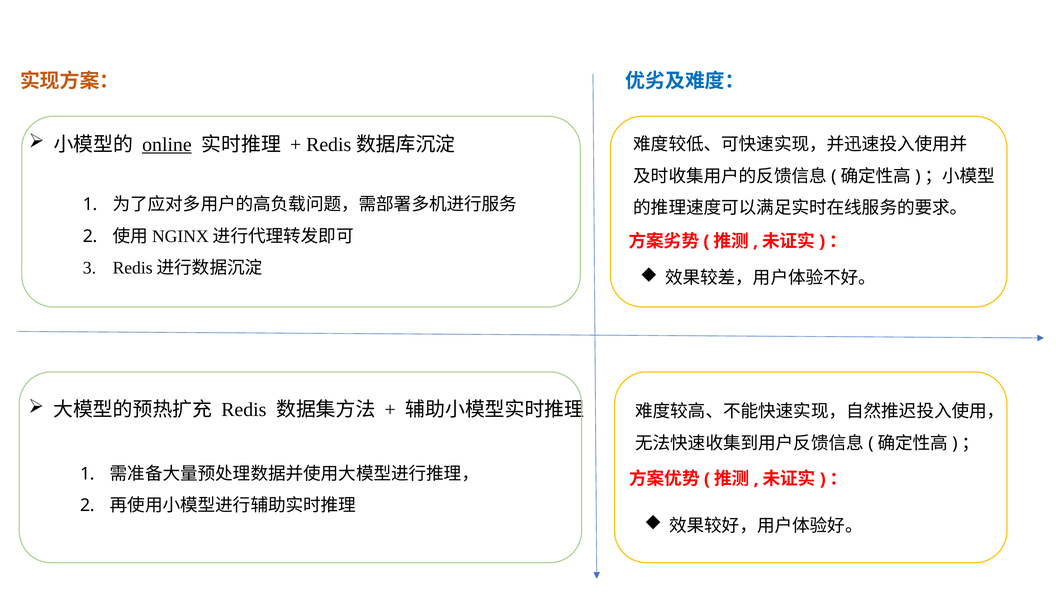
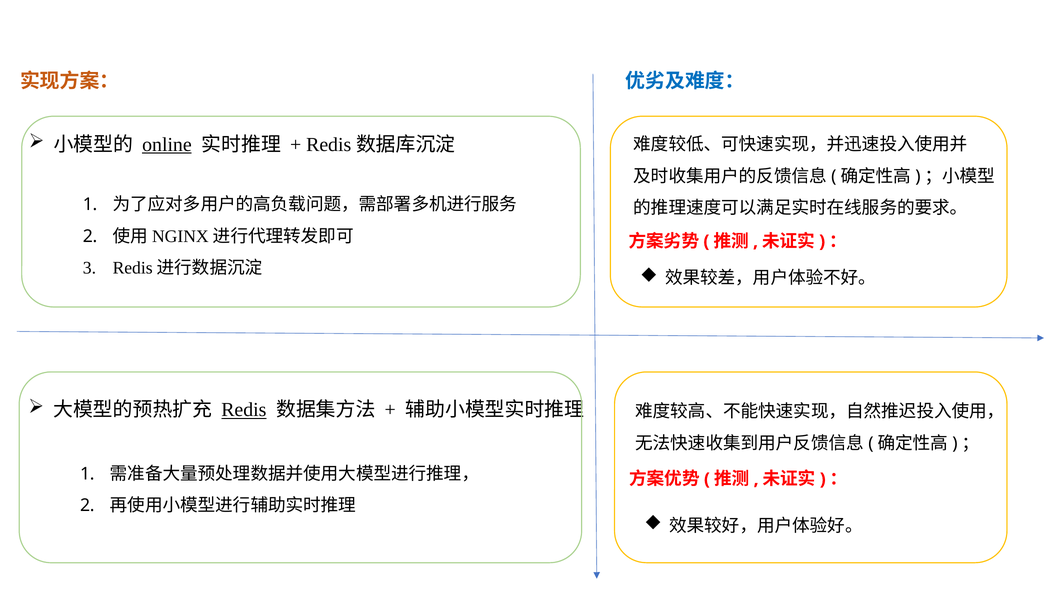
Redis underline: none -> present (244, 410)
